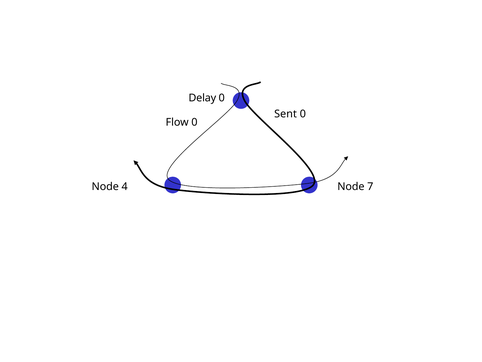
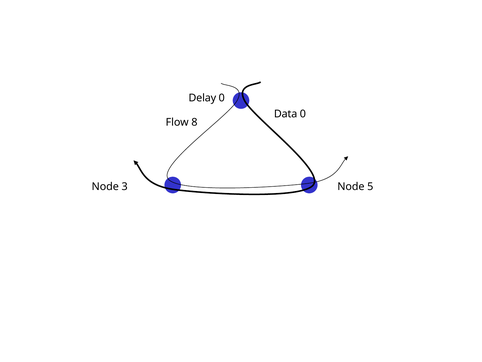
Sent: Sent -> Data (286, 114)
Flow 0: 0 -> 8 (194, 122)
4: 4 -> 3 (125, 186)
7: 7 -> 5 (370, 186)
